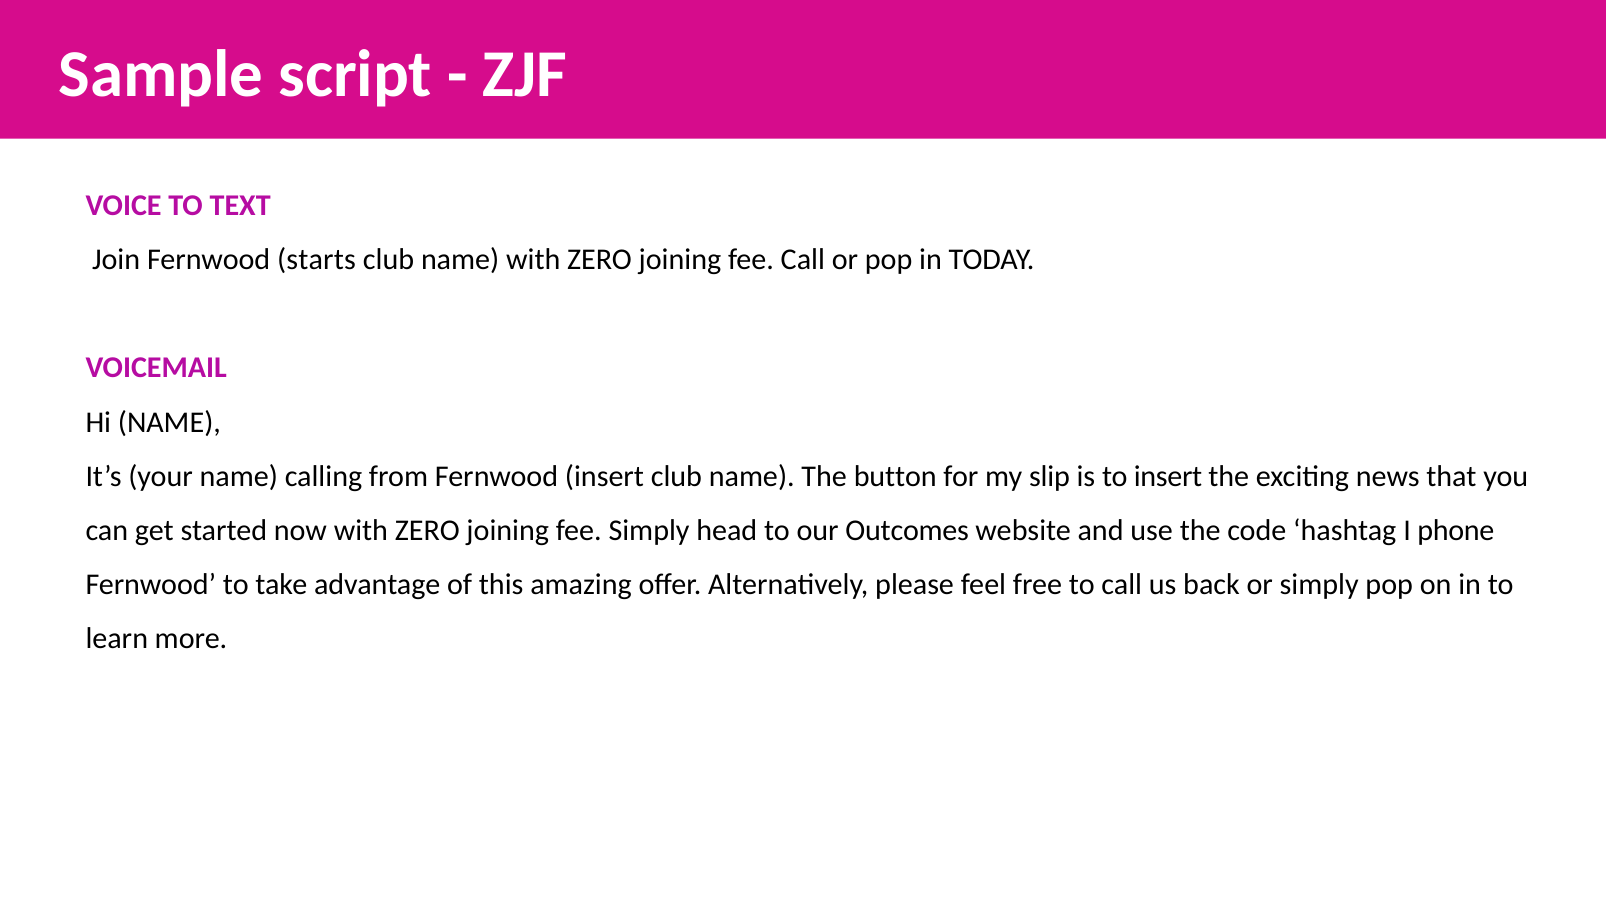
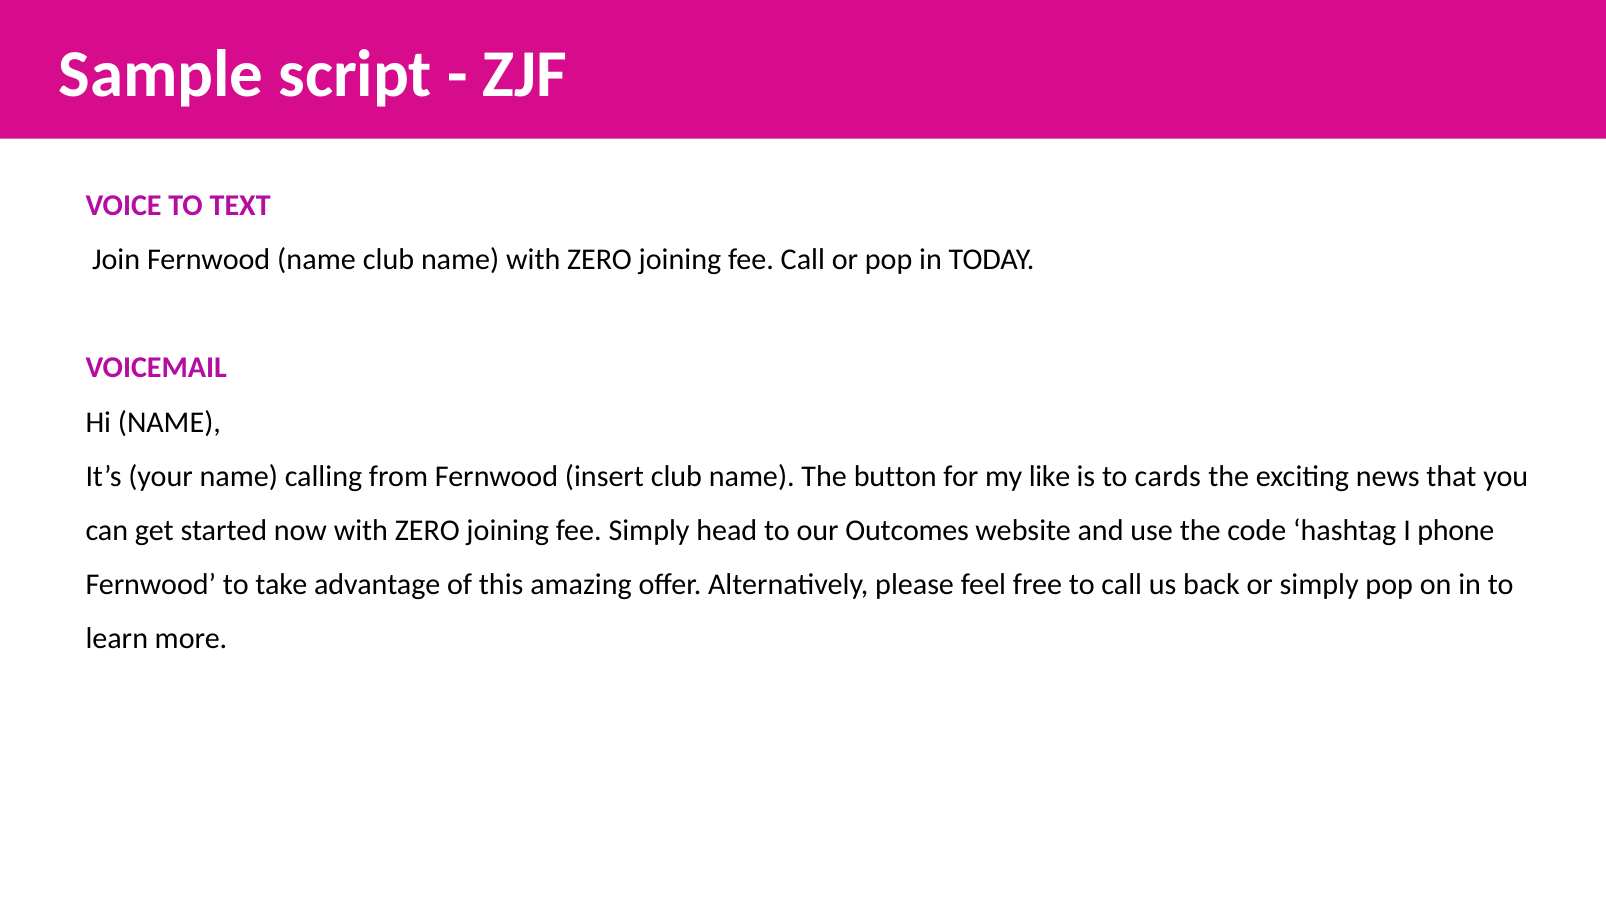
Fernwood starts: starts -> name (317, 260)
slip: slip -> like (1050, 476)
to insert: insert -> cards (1168, 476)
